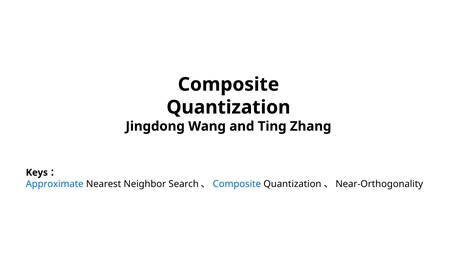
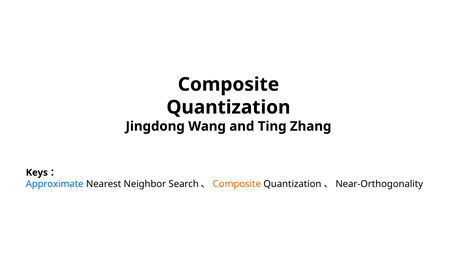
Composite colour: blue -> orange (237, 184)
